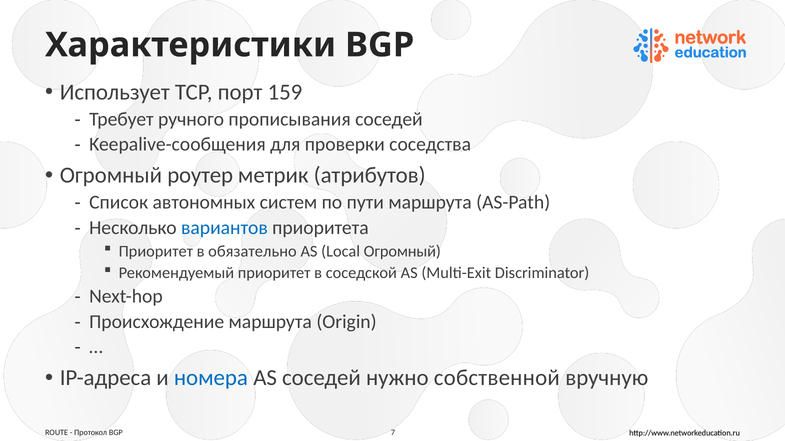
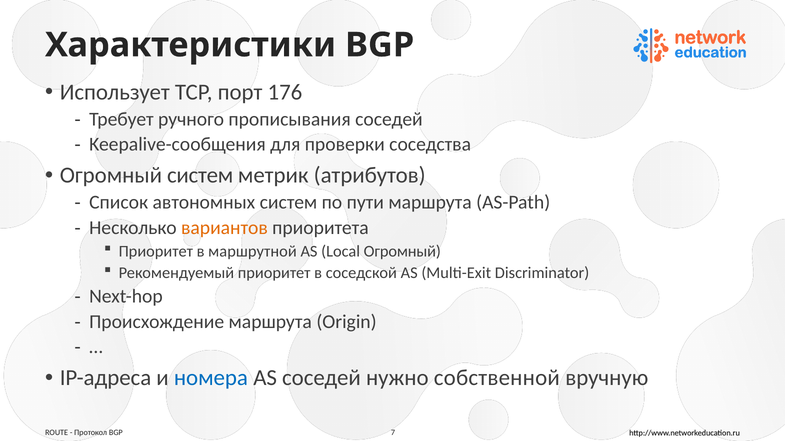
159: 159 -> 176 (285, 92)
Огромный роутер: роутер -> систем (200, 176)
вариантов colour: blue -> orange (224, 228)
обязательно: обязательно -> маршрутной (252, 251)
